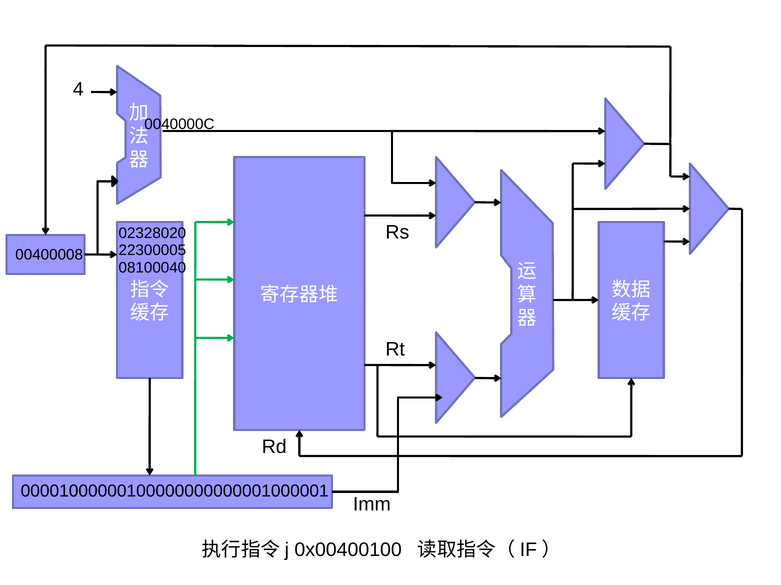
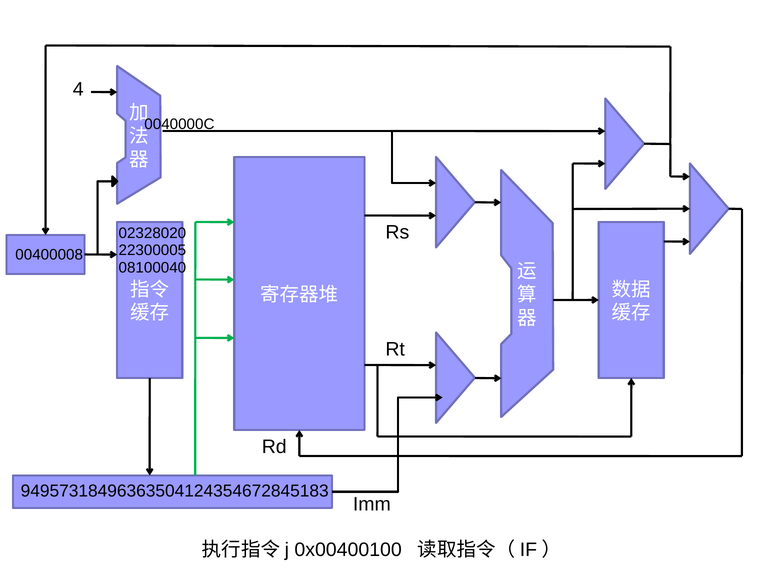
00001000000100000000000001000001: 00001000000100000000000001000001 -> 94957318496363504124354672845183 (175, 492)
